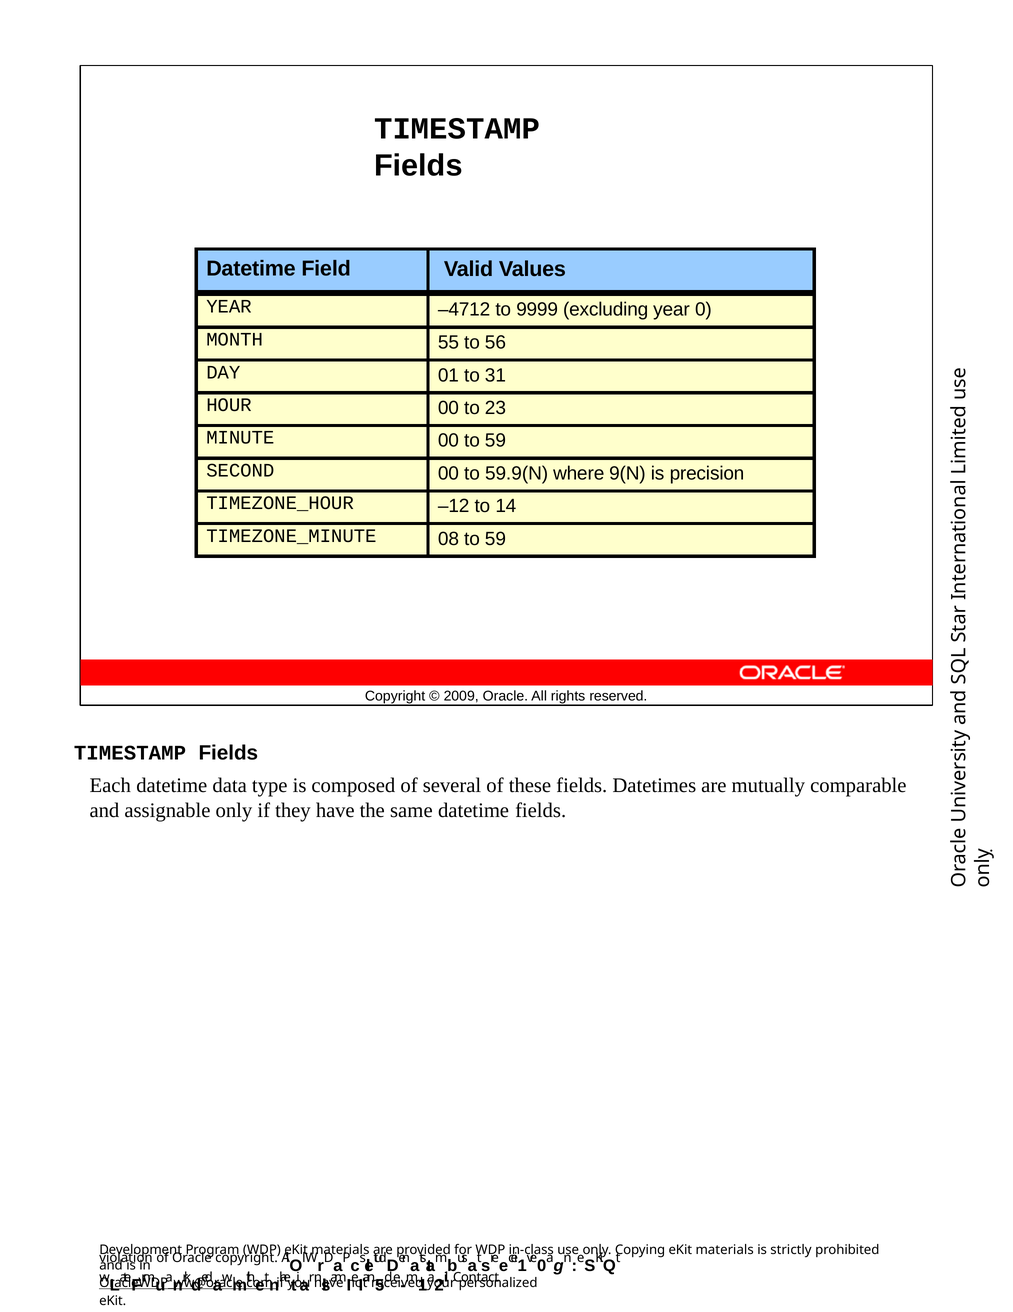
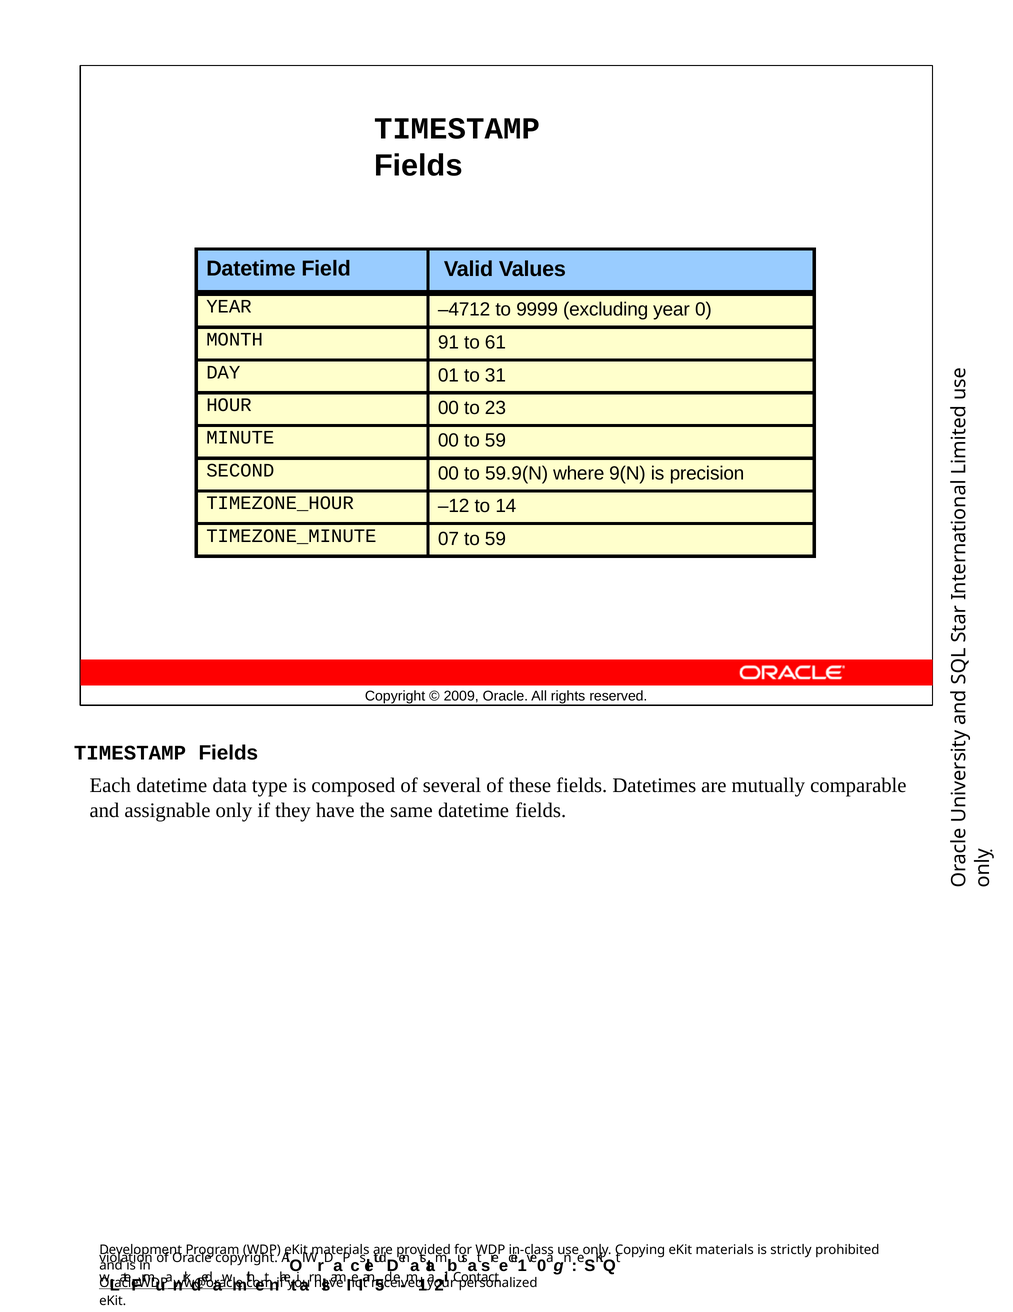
55: 55 -> 91 (448, 342)
56: 56 -> 61 (495, 342)
08: 08 -> 07 (448, 538)
